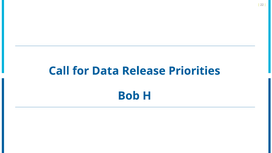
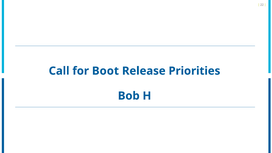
Data: Data -> Boot (105, 71)
